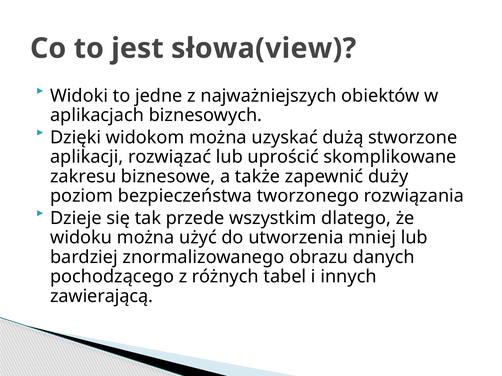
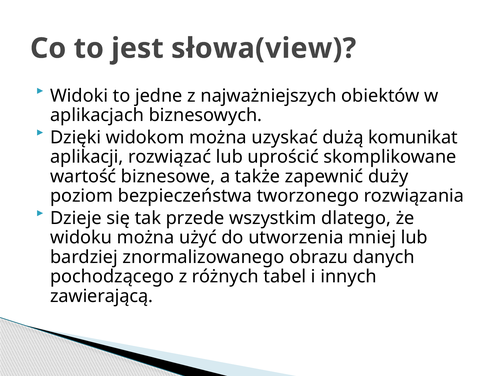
stworzone: stworzone -> komunikat (413, 138)
zakresu: zakresu -> wartość (83, 177)
